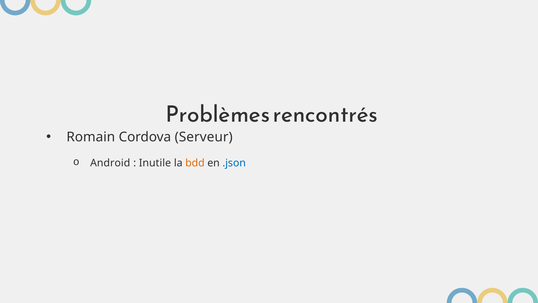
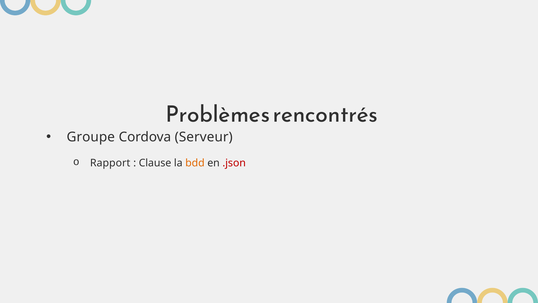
Romain: Romain -> Groupe (91, 137)
Android: Android -> Rapport (110, 163)
Inutile: Inutile -> Clause (155, 163)
.json colour: blue -> red (234, 163)
